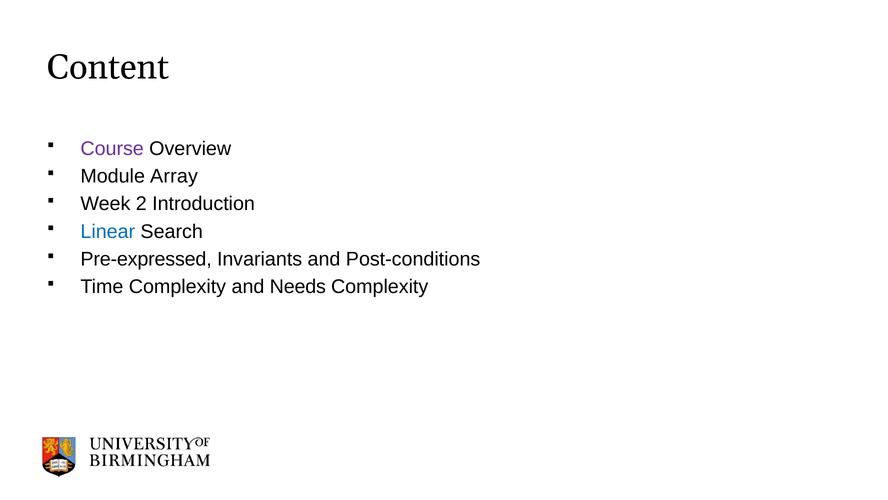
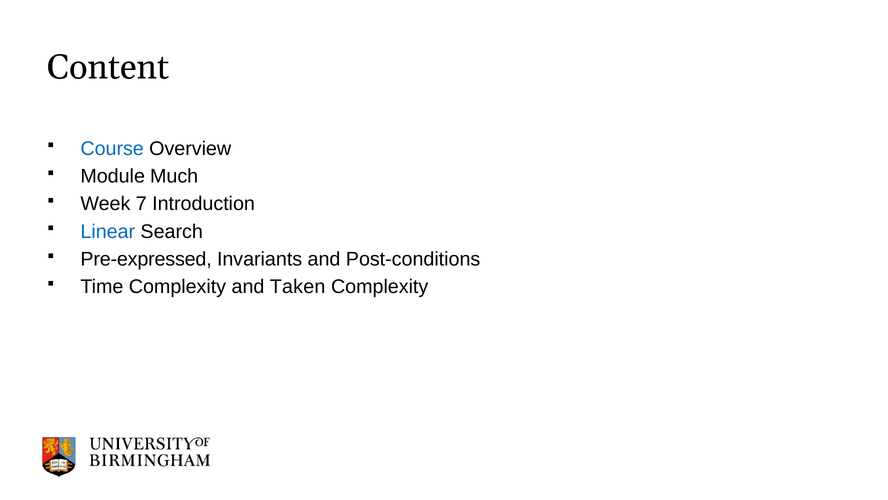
Course colour: purple -> blue (112, 148)
Array: Array -> Much (174, 176)
2: 2 -> 7 (141, 204)
Needs: Needs -> Taken (298, 287)
